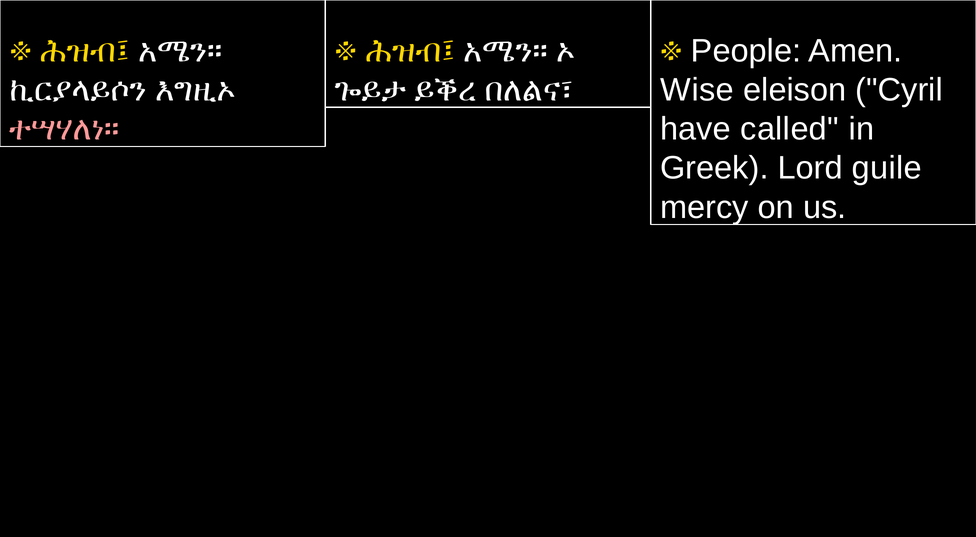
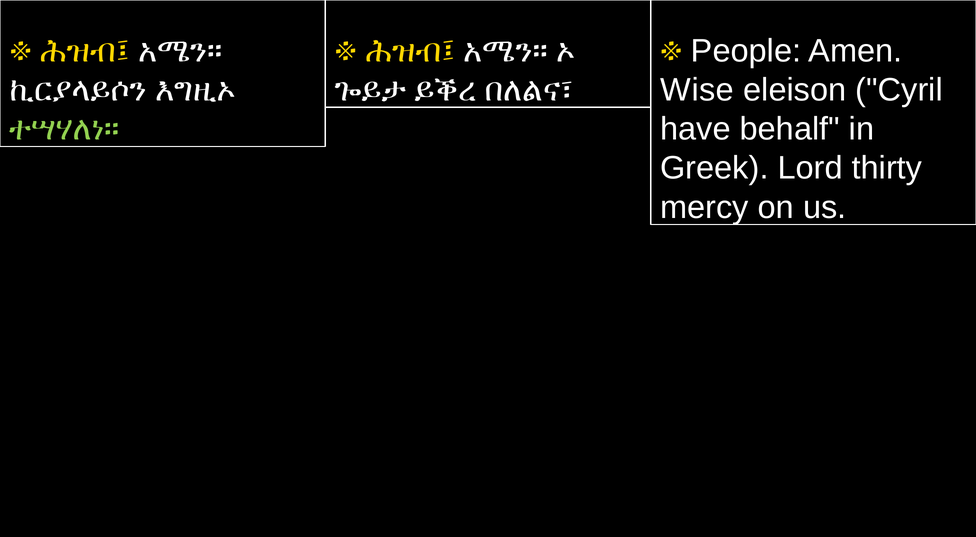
called: called -> behalf (790, 129)
ተሣሃለነ። colour: pink -> light green (64, 129)
guile: guile -> thirty (887, 168)
